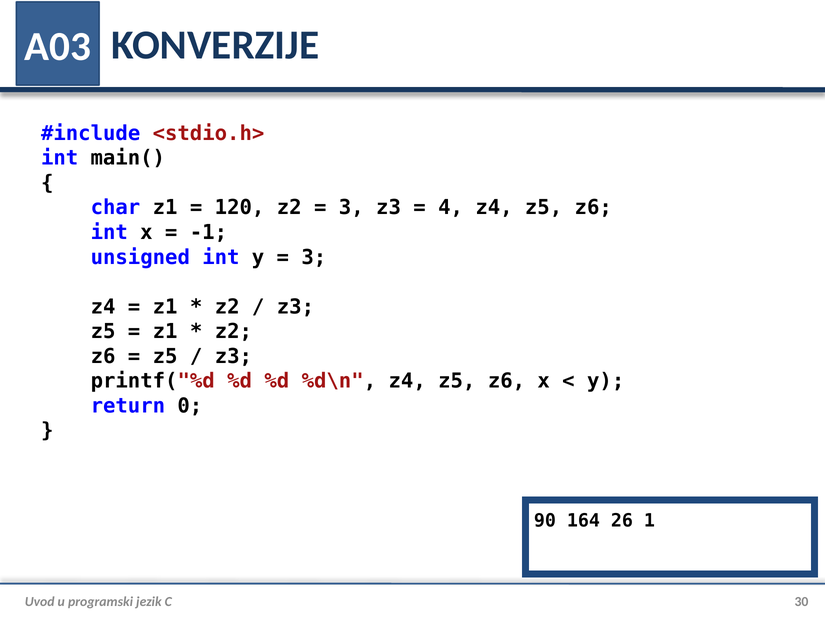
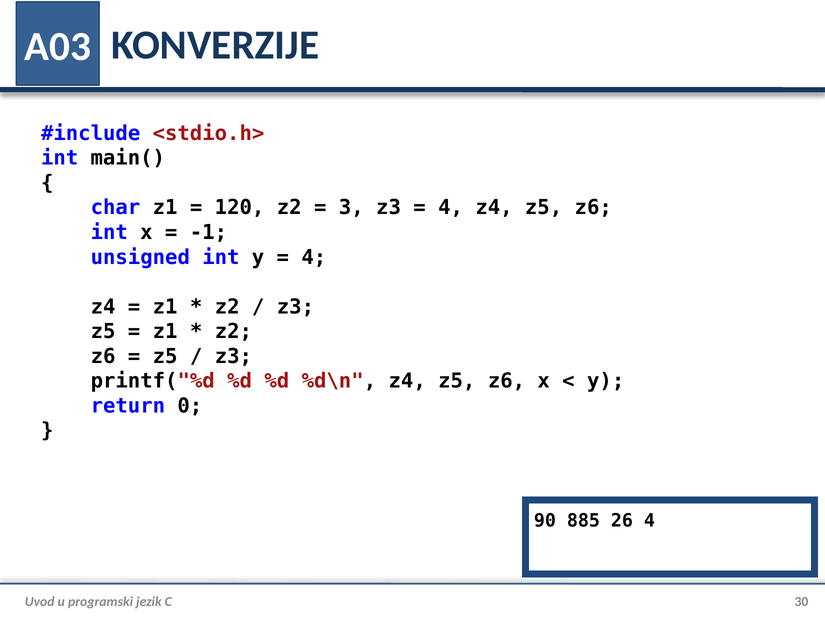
3: 3 -> 4 (314, 257)
164: 164 -> 885 (583, 520)
26 1: 1 -> 4 (649, 520)
